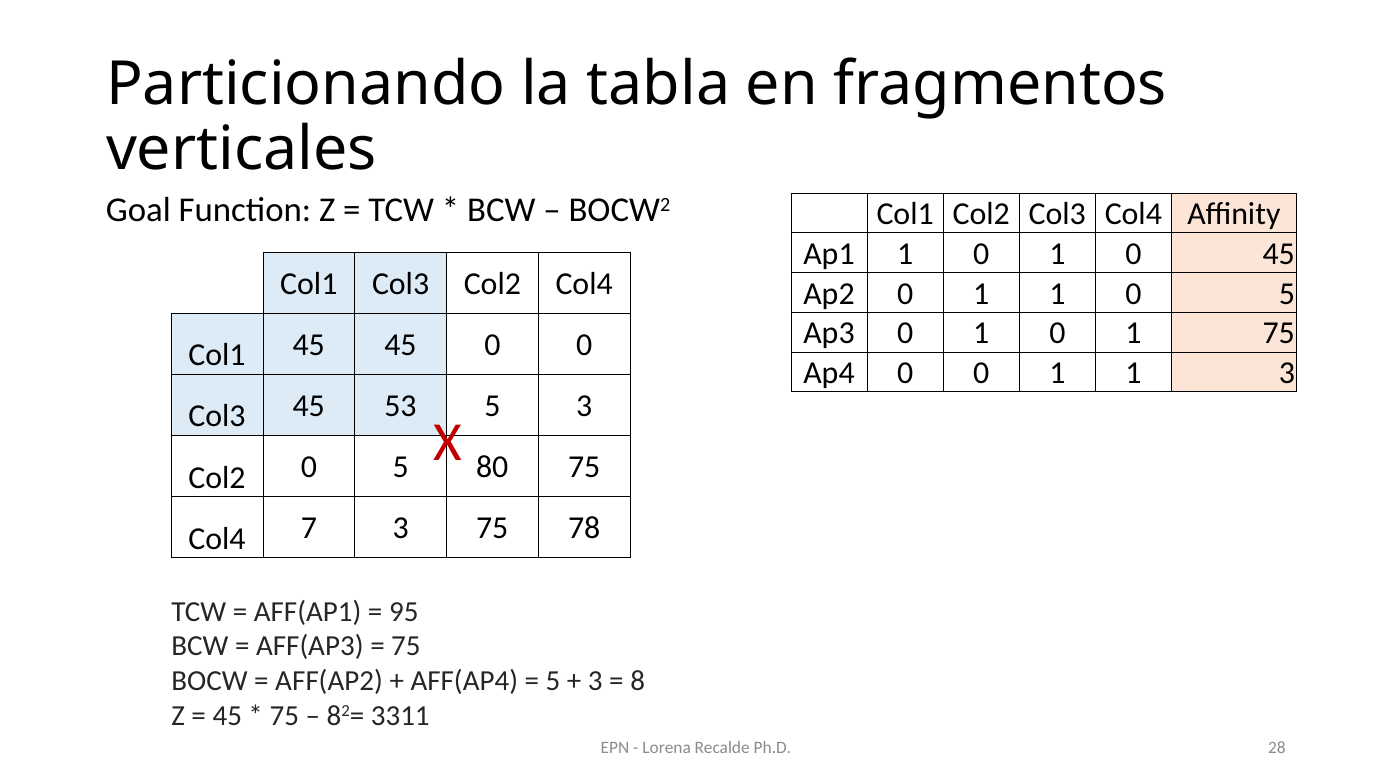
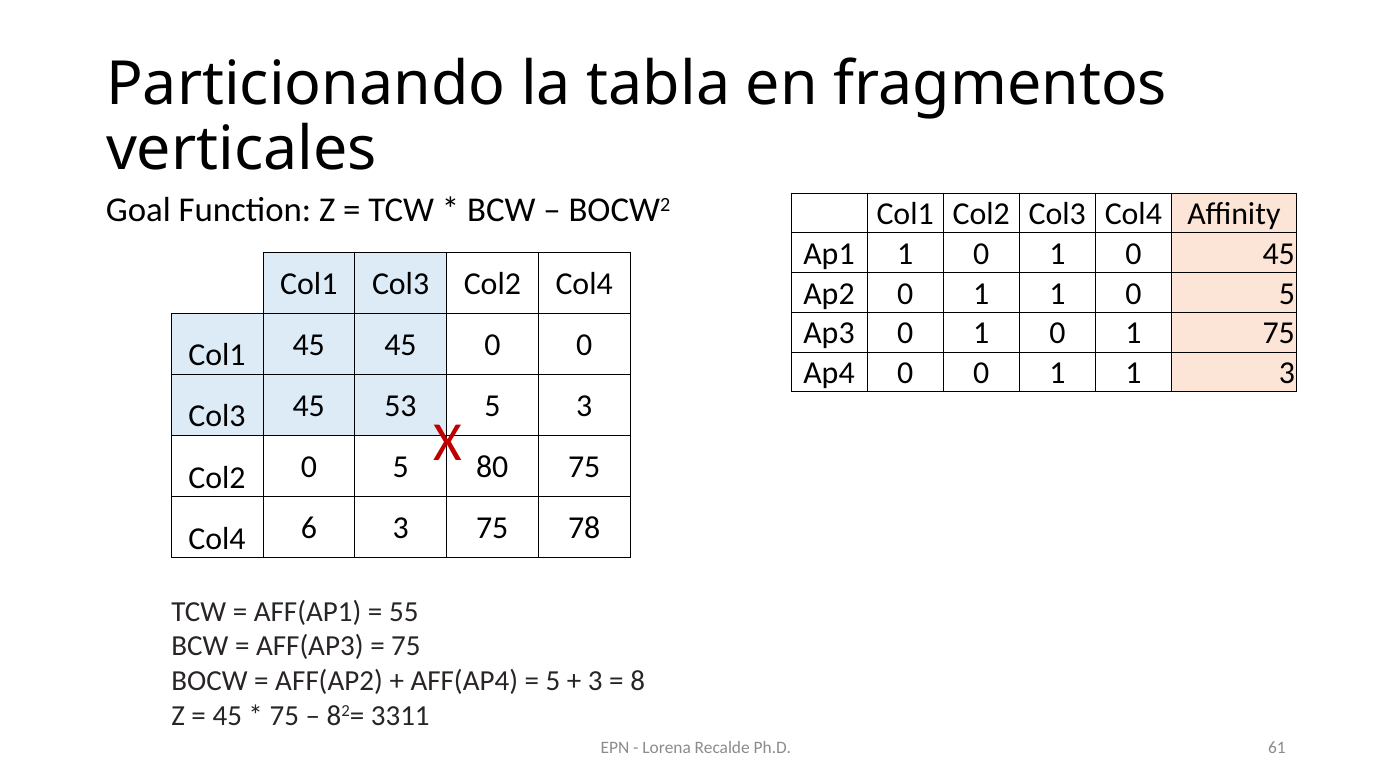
7: 7 -> 6 (309, 528)
95: 95 -> 55 (404, 612)
28: 28 -> 61 (1277, 748)
